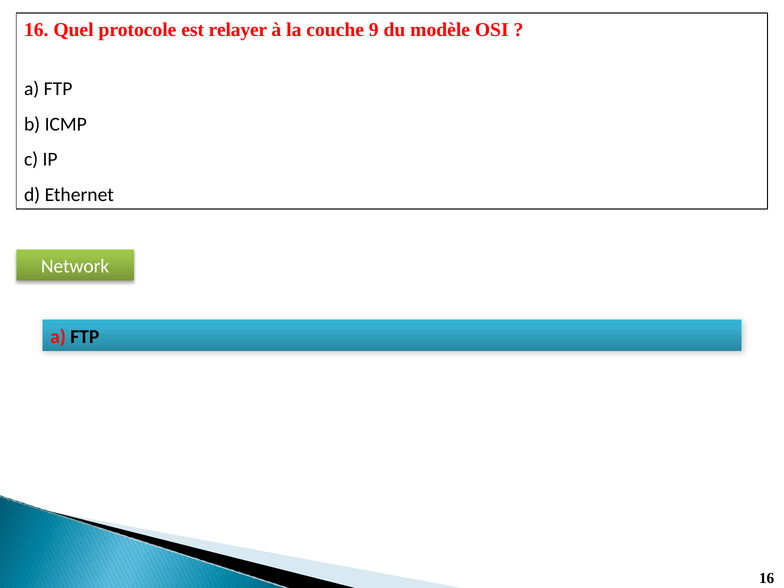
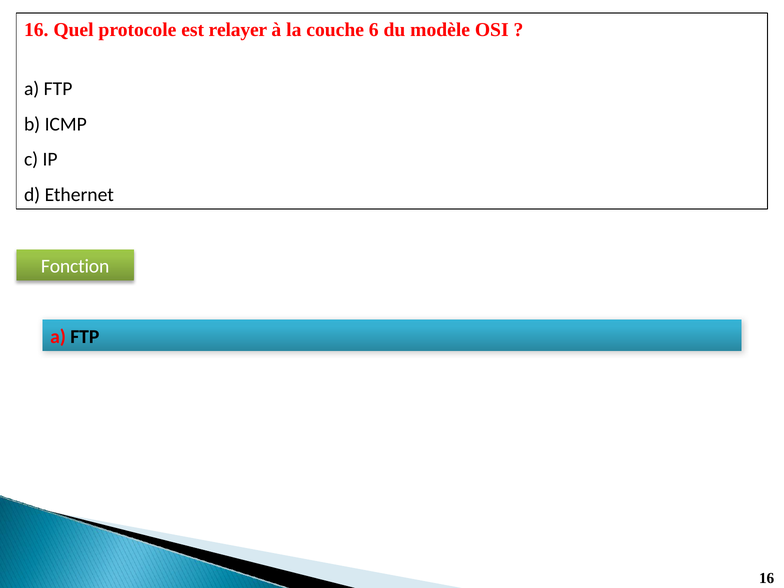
9: 9 -> 6 (374, 30)
Network: Network -> Fonction (75, 266)
